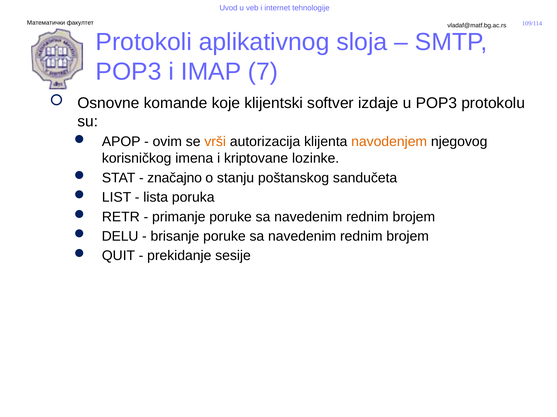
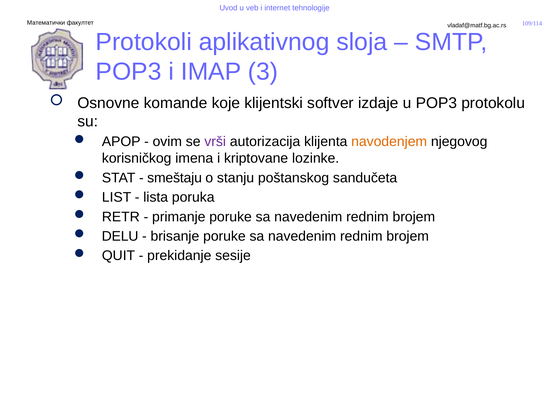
7: 7 -> 3 (263, 72)
vrši colour: orange -> purple (215, 142)
značajno: značajno -> smeštaju (175, 178)
